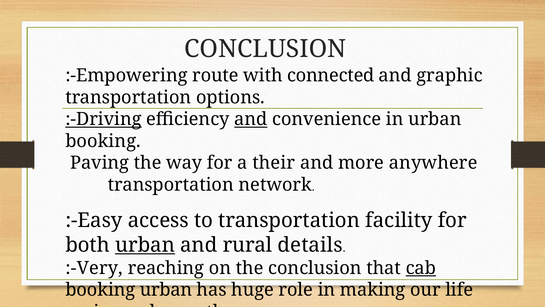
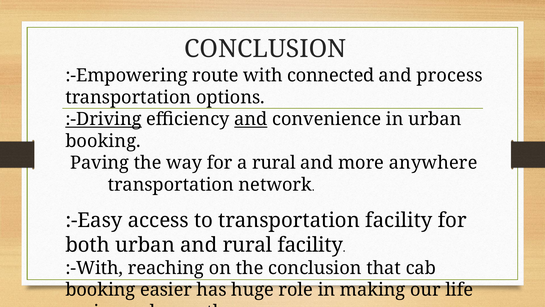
graphic: graphic -> process (450, 75)
a their: their -> rural (274, 163)
urban underline: present -> none (145, 245)
rural details: details -> facility (310, 245)
:-Very: :-Very -> :-With (94, 268)
cab underline: present -> none (421, 268)
booking urban: urban -> easier (166, 289)
